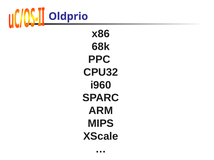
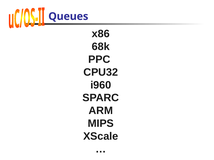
Oldprio: Oldprio -> Queues (68, 16)
